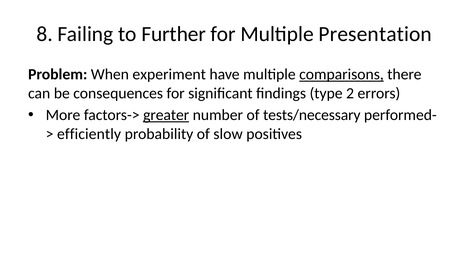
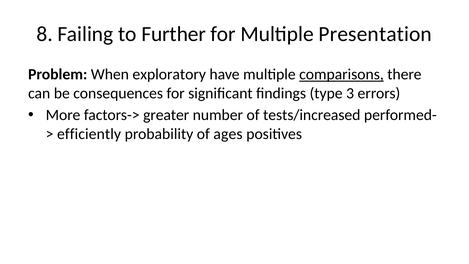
experiment: experiment -> exploratory (169, 74)
2: 2 -> 3 (350, 93)
greater underline: present -> none (166, 115)
tests/necessary: tests/necessary -> tests/increased (312, 115)
slow: slow -> ages (228, 134)
